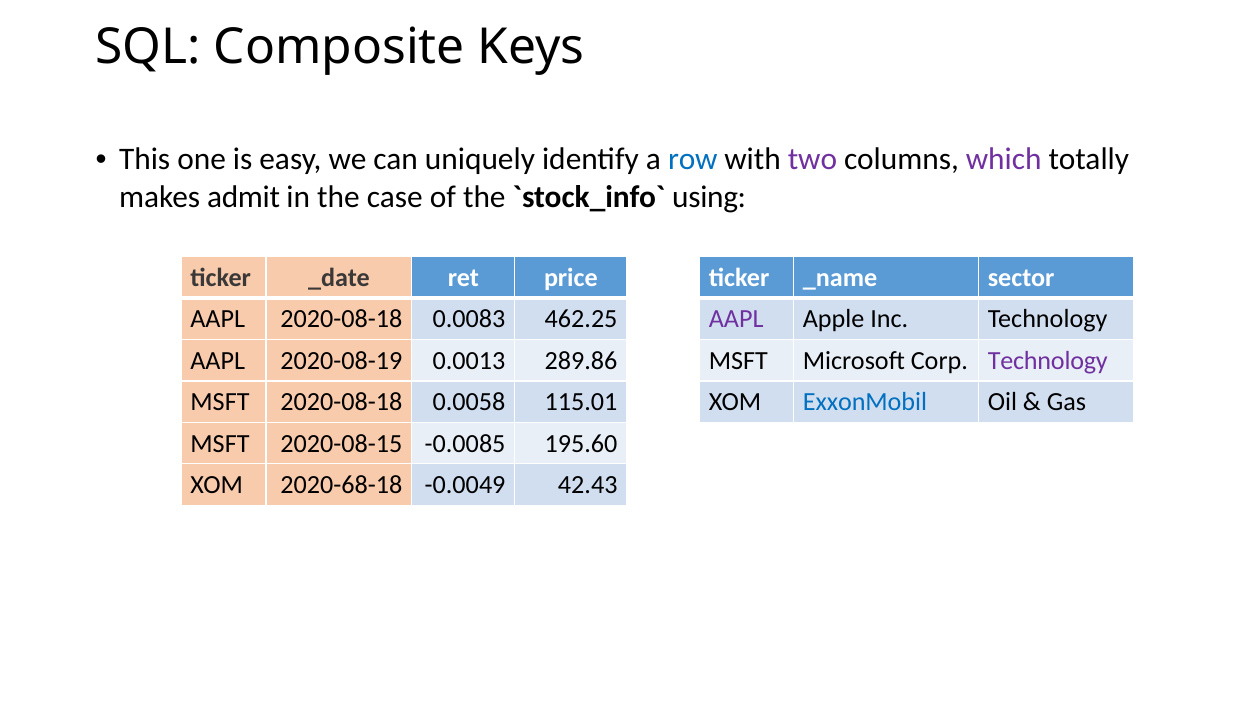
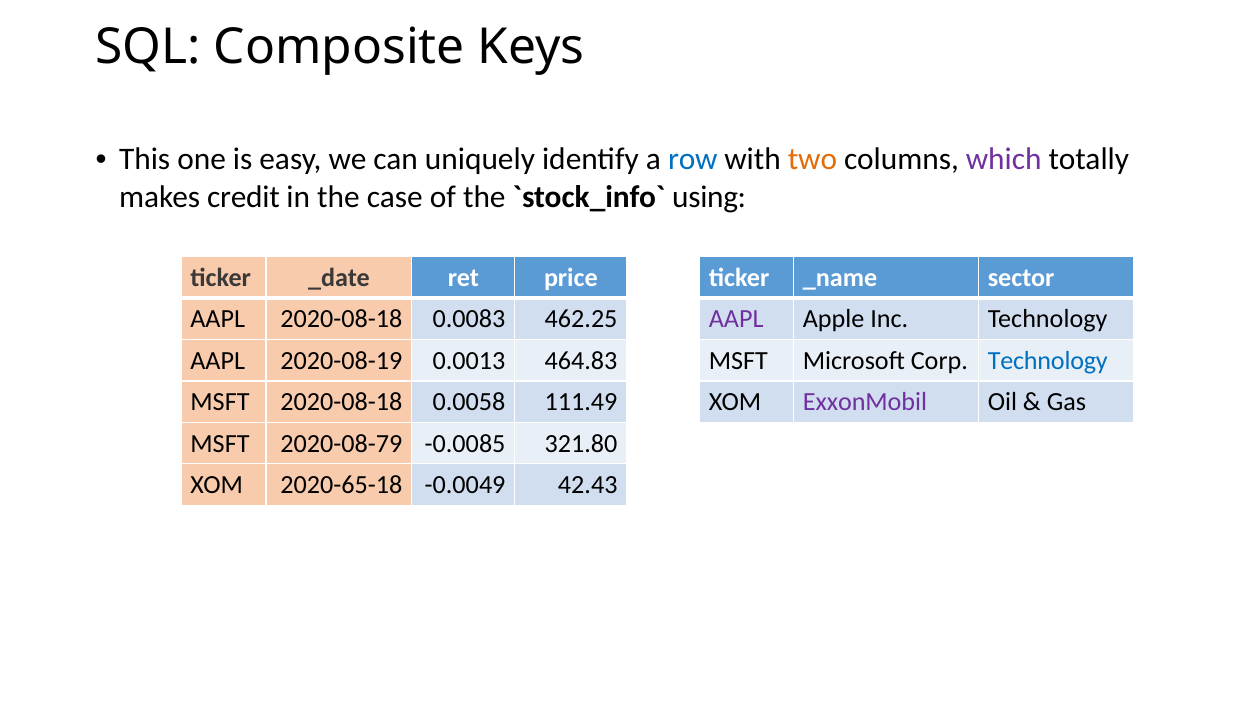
two colour: purple -> orange (812, 159)
admit: admit -> credit (243, 197)
289.86: 289.86 -> 464.83 (581, 361)
Technology colour: purple -> blue (1048, 361)
115.01: 115.01 -> 111.49 (581, 402)
ExxonMobil colour: blue -> purple (865, 402)
2020-08-15: 2020-08-15 -> 2020-08-79 (341, 444)
195.60: 195.60 -> 321.80 (581, 444)
2020-68-18: 2020-68-18 -> 2020-65-18 (341, 485)
